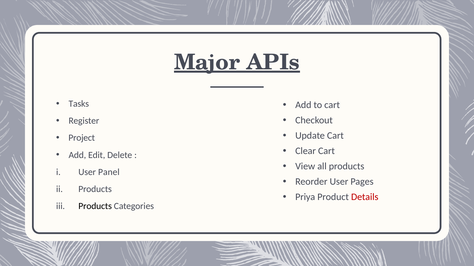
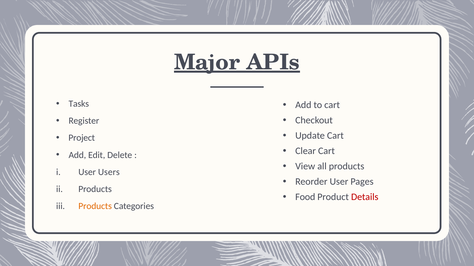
Panel: Panel -> Users (109, 172)
Priya: Priya -> Food (305, 198)
Products colour: black -> orange (95, 207)
